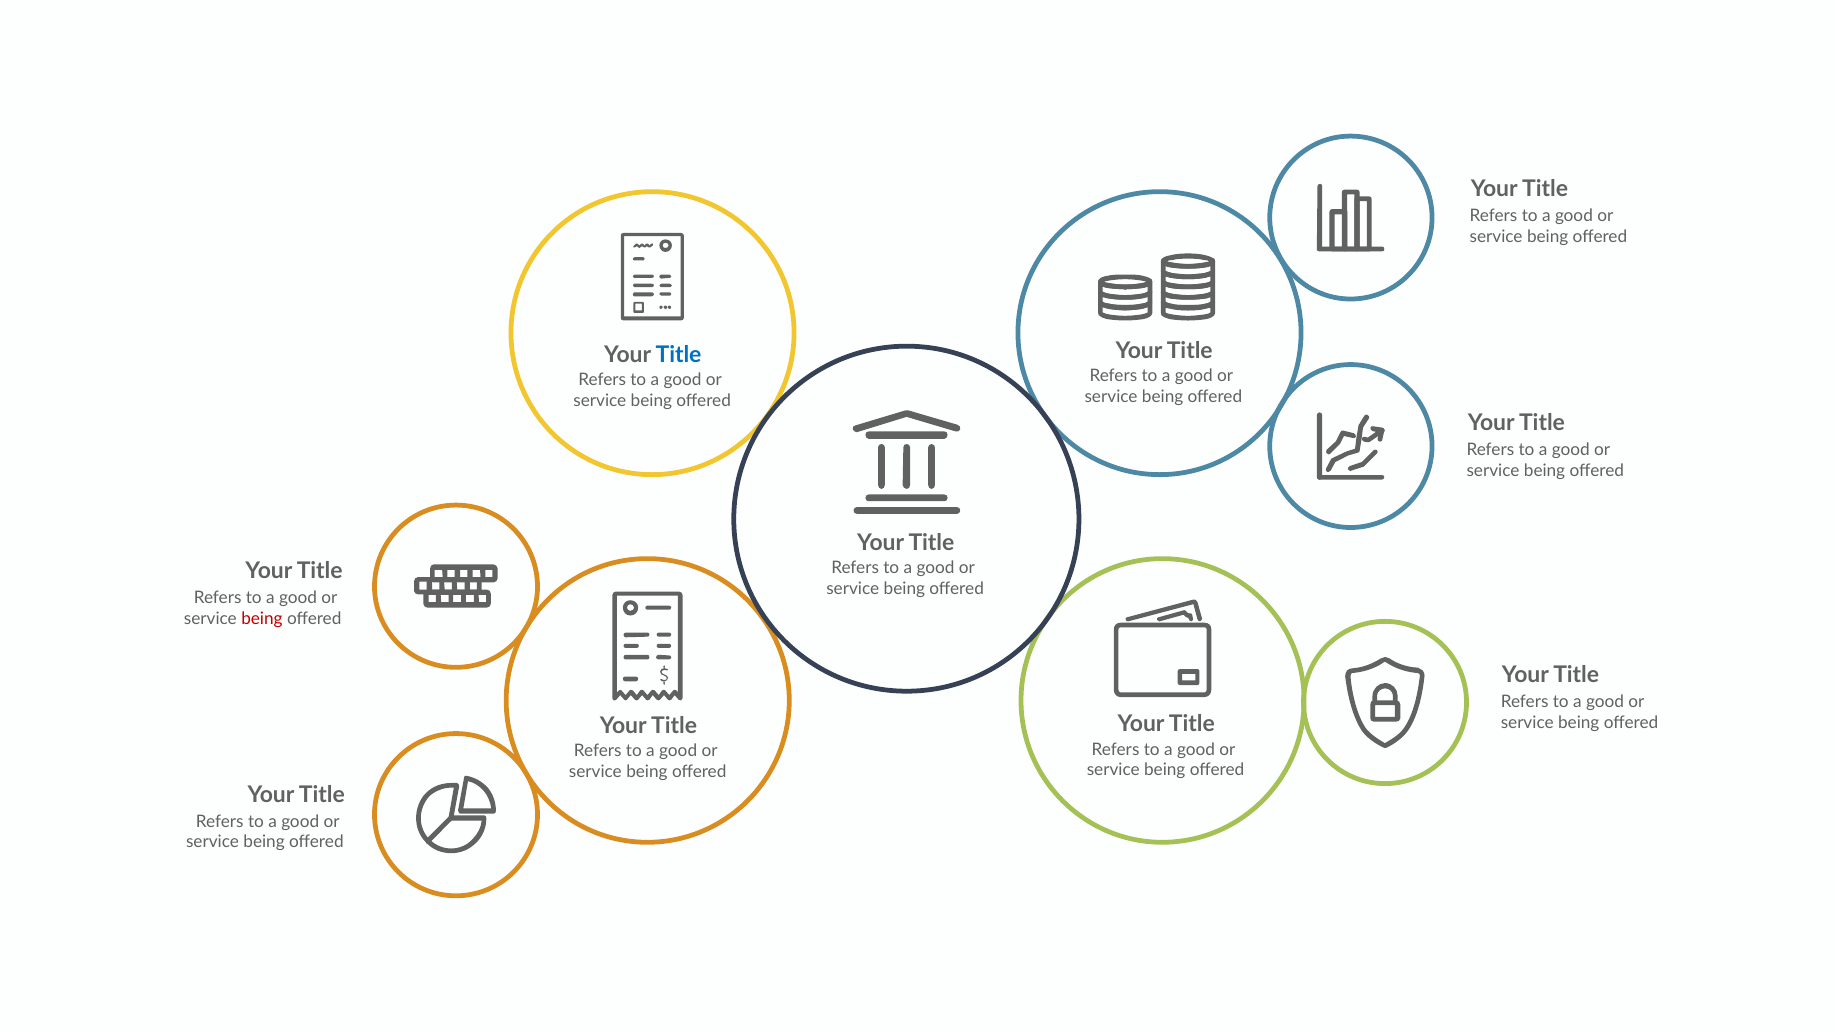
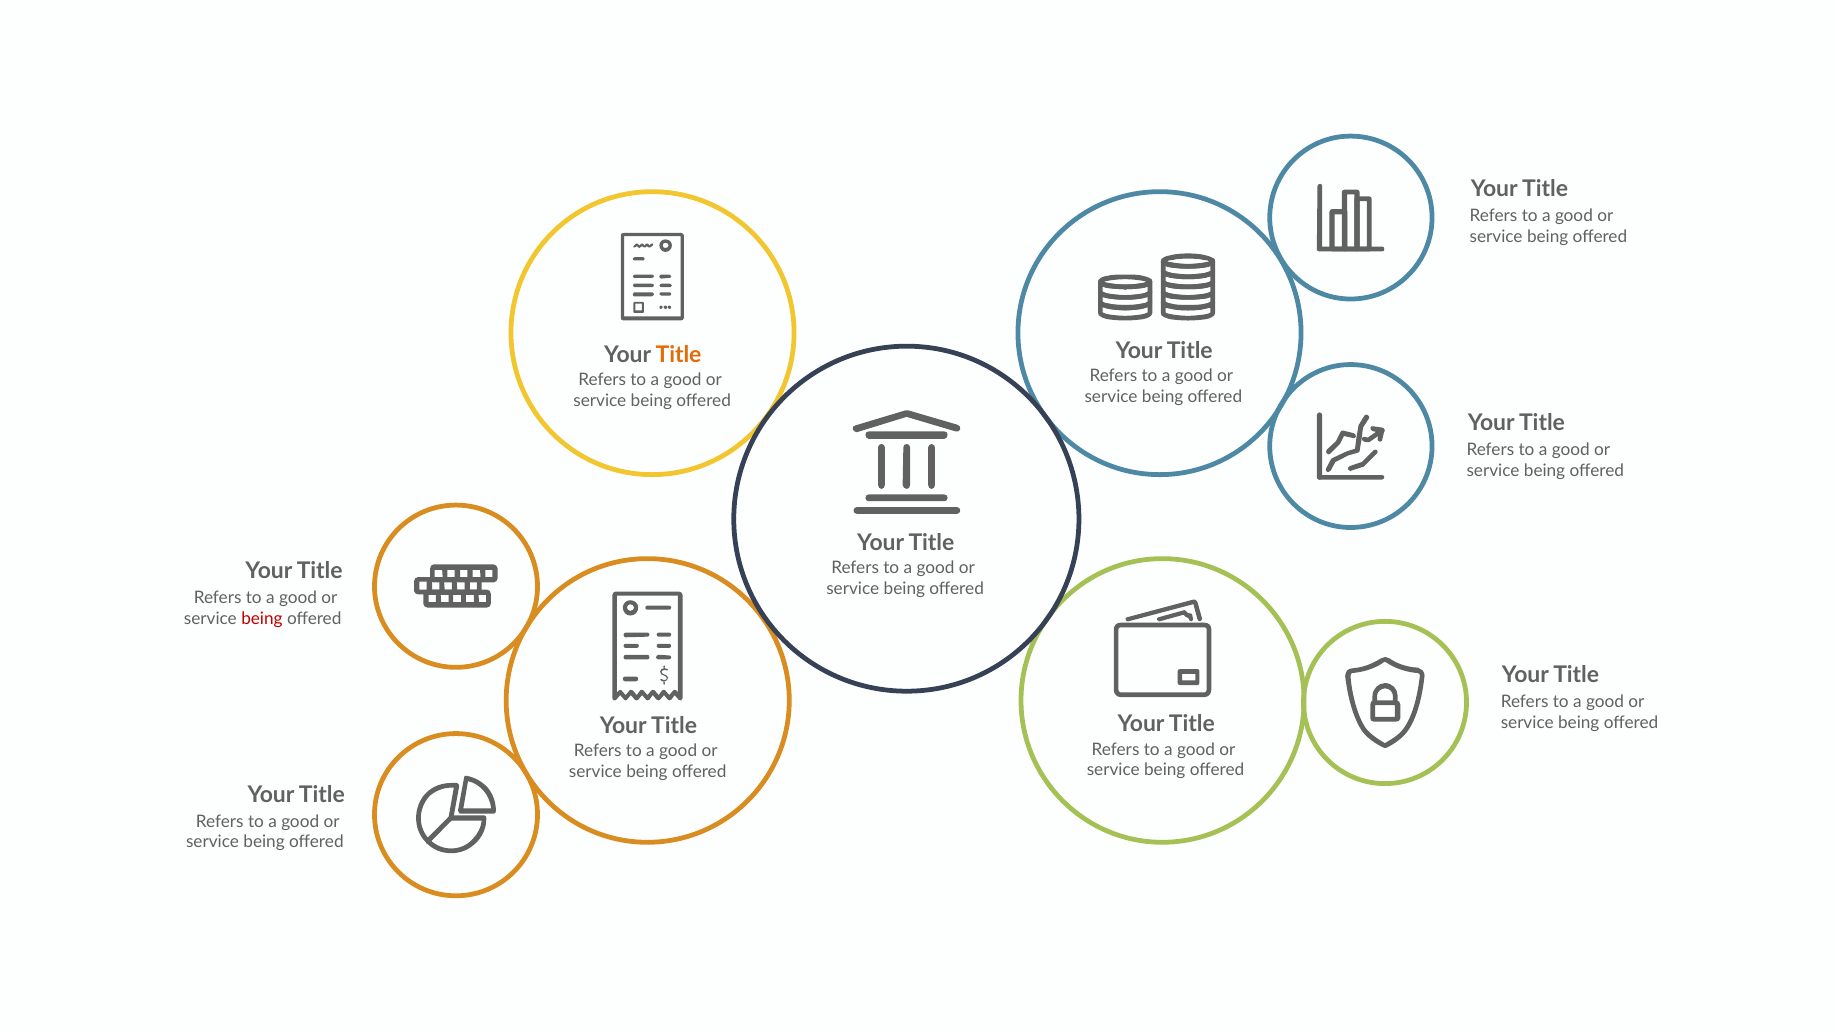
Title colour: blue -> orange (679, 355)
